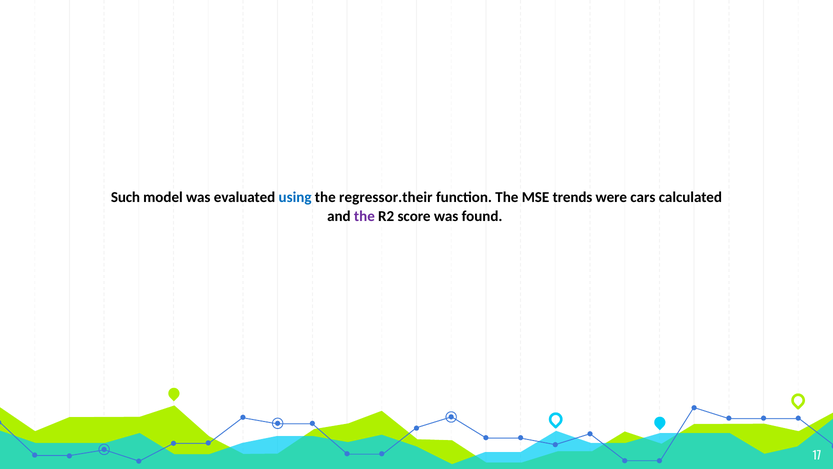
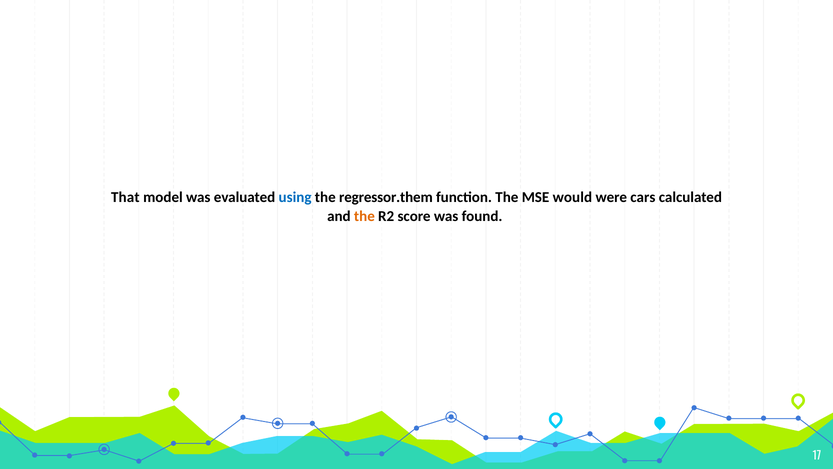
Such: Such -> That (125, 197)
regressor.their: regressor.their -> regressor.them (386, 197)
trends: trends -> would (572, 197)
the colour: purple -> orange (364, 216)
